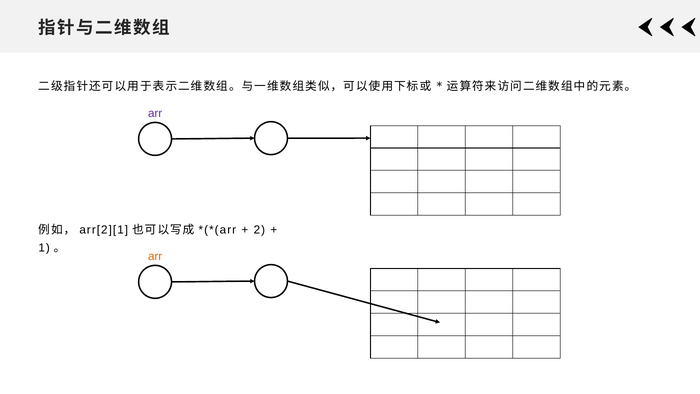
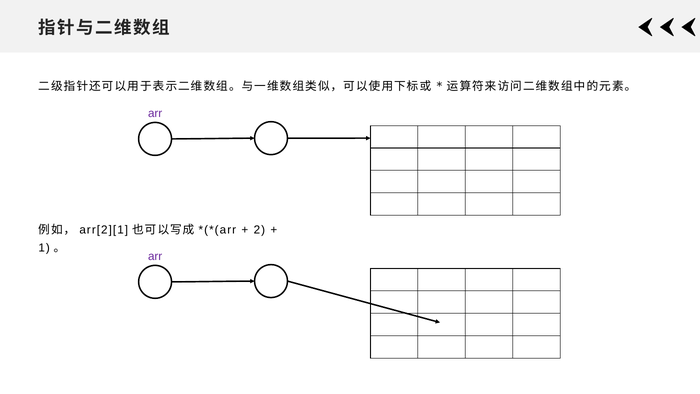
arr colour: orange -> purple (155, 256)
